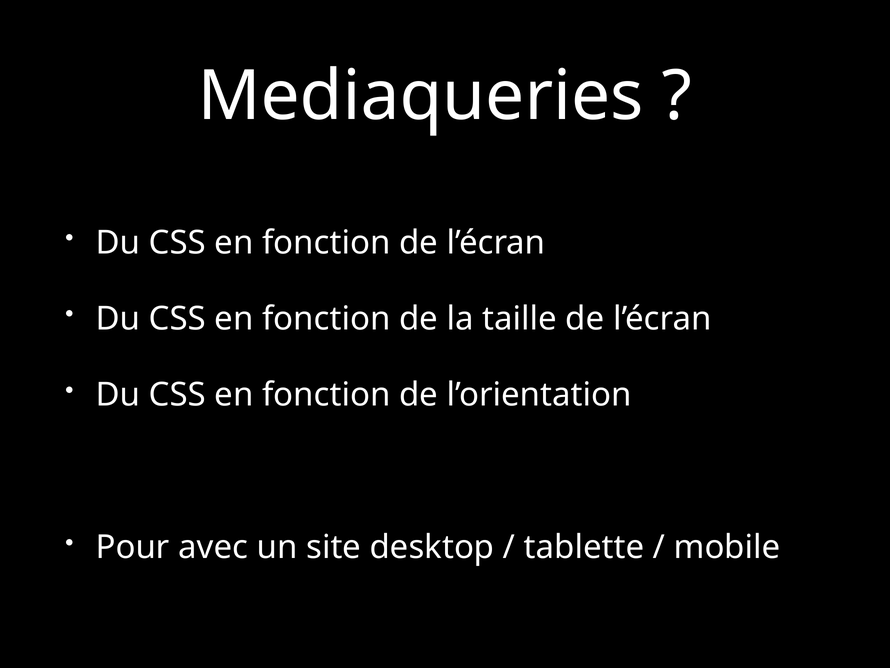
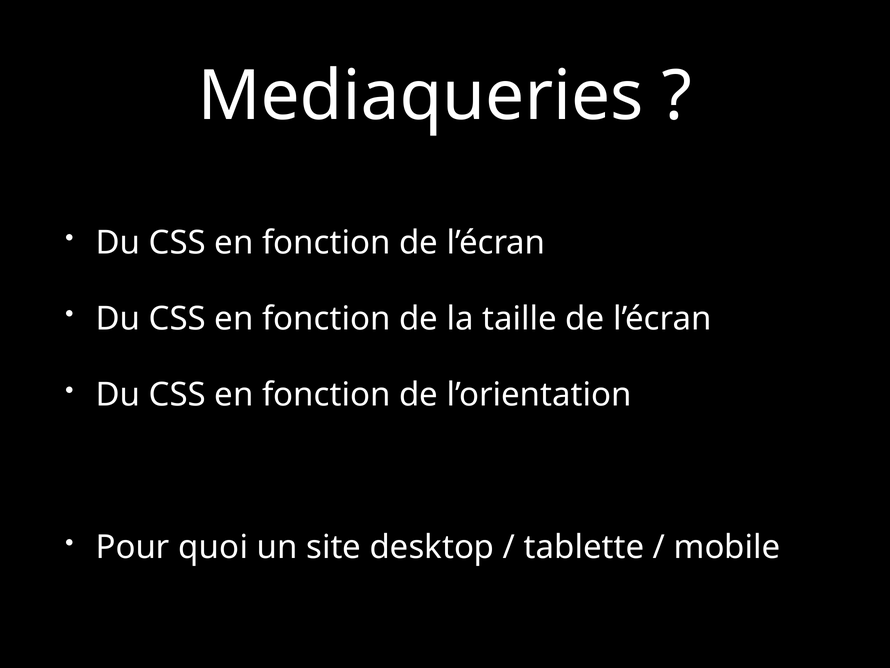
avec: avec -> quoi (213, 547)
